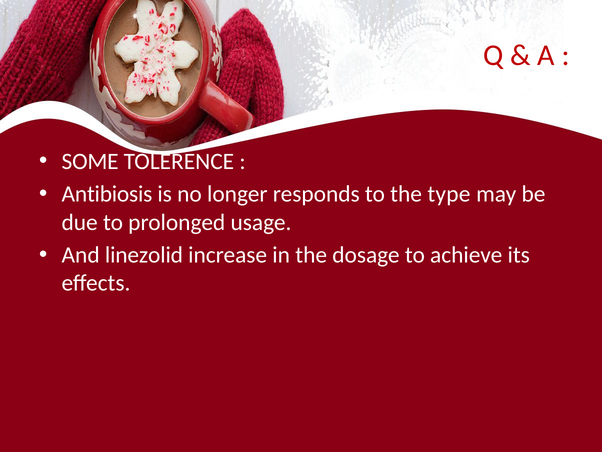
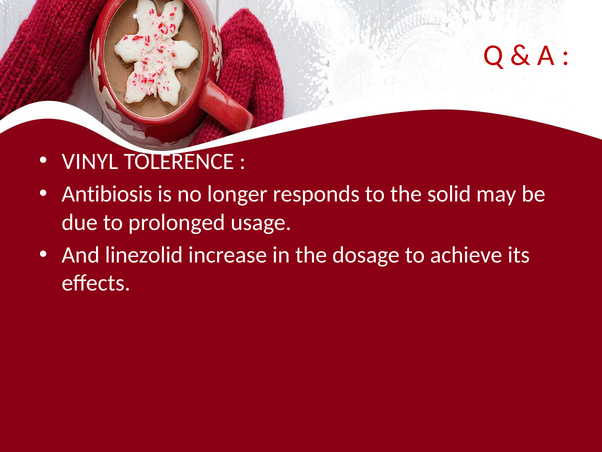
SOME: SOME -> VINYL (90, 161)
type: type -> solid (449, 194)
